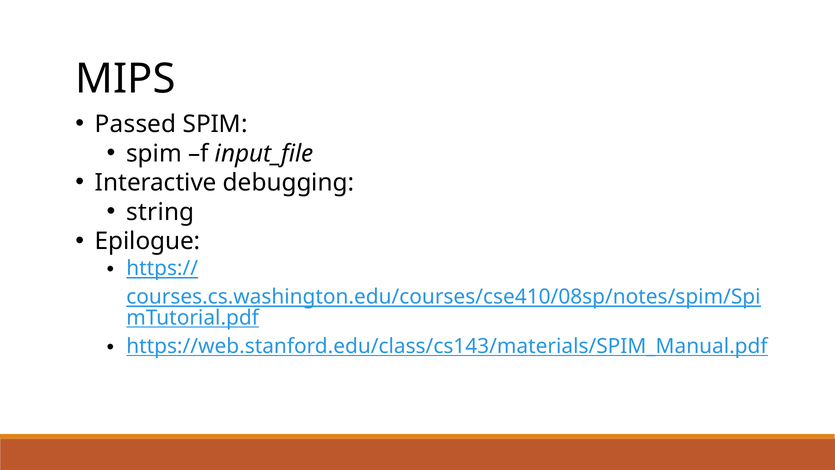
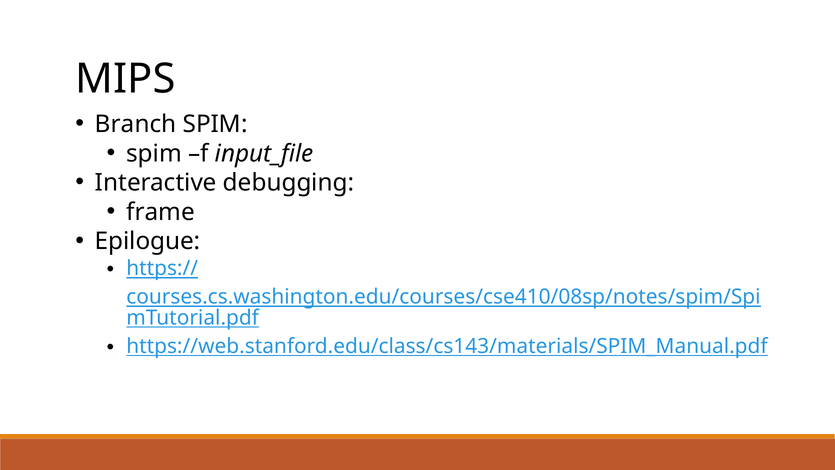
Passed: Passed -> Branch (136, 124)
string: string -> frame (161, 212)
